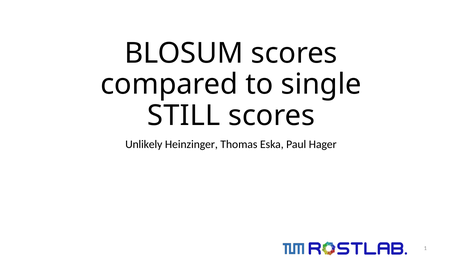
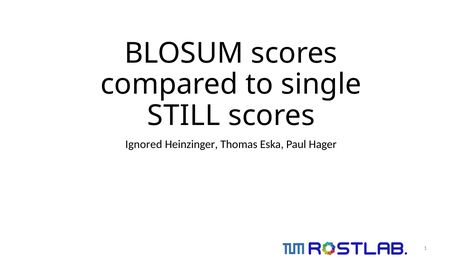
Unlikely: Unlikely -> Ignored (144, 144)
